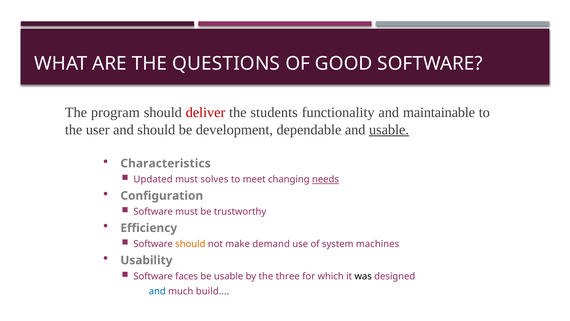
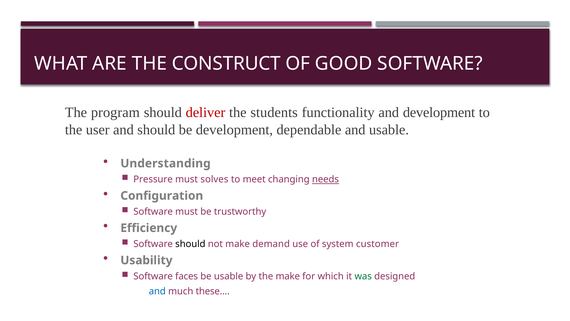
QUESTIONS: QUESTIONS -> CONSTRUCT (226, 63)
and maintainable: maintainable -> development (439, 112)
usable underline: present -> none (389, 130)
Characteristics: Characteristics -> Understanding (166, 163)
Updated: Updated -> Pressure (153, 179)
should colour: orange -> black (190, 244)
machines: machines -> customer (378, 244)
the three: three -> make (288, 276)
was colour: black -> green (363, 276)
build: build -> these (213, 291)
